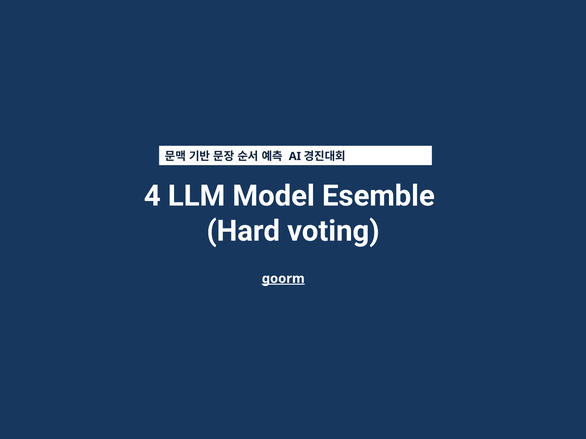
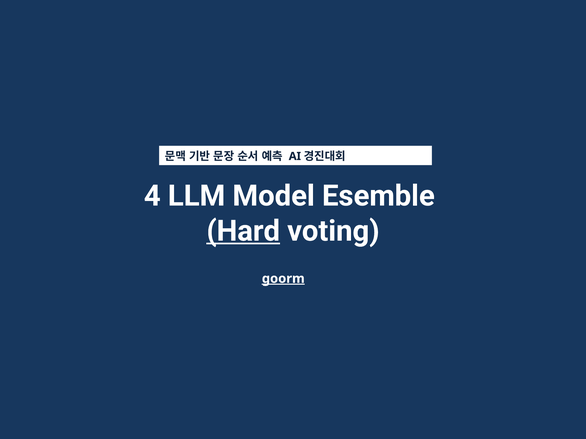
Hard underline: none -> present (243, 231)
